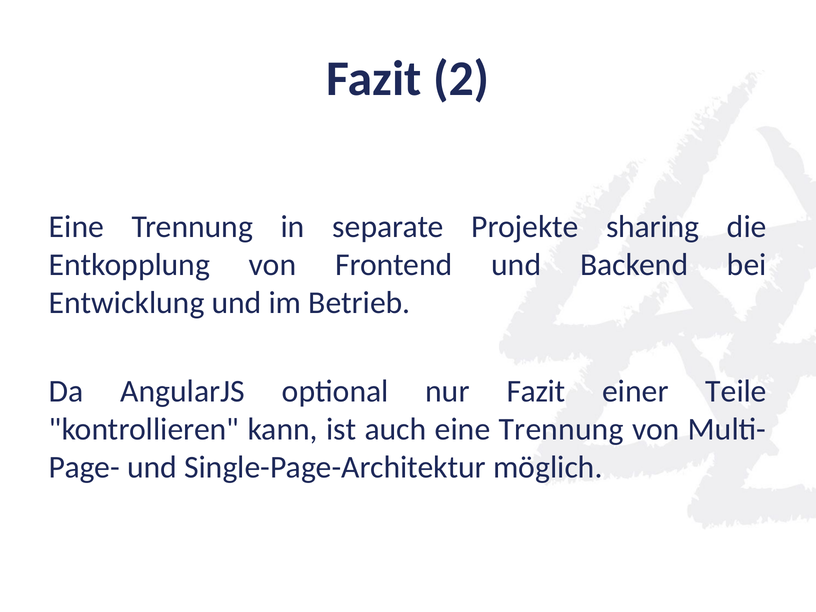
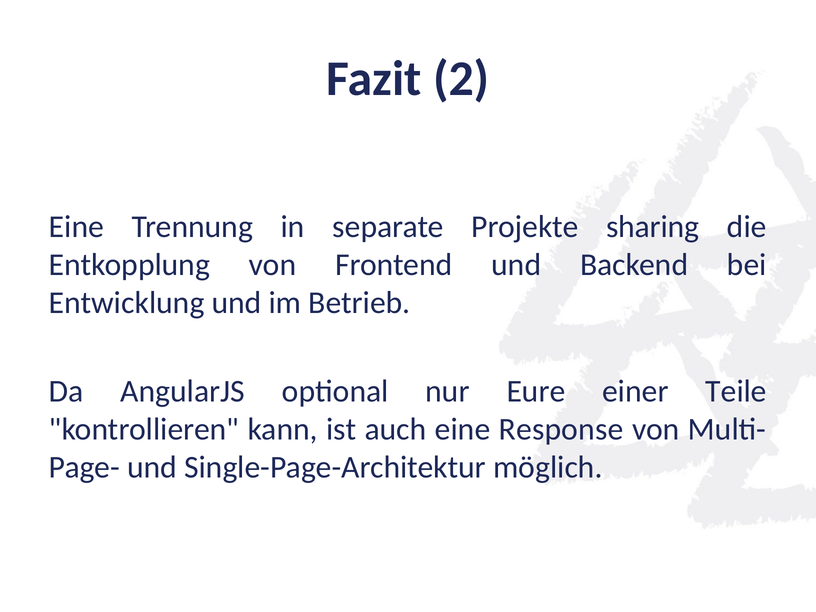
nur Fazit: Fazit -> Eure (536, 391)
auch eine Trennung: Trennung -> Response (561, 429)
